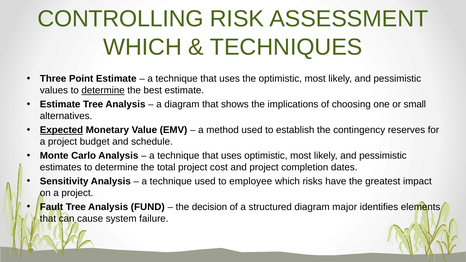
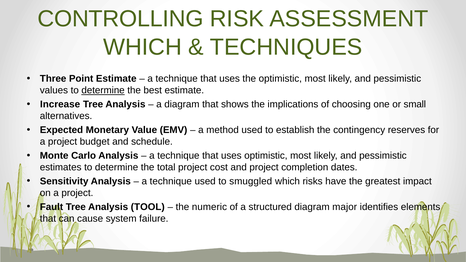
Estimate: Estimate -> Increase (60, 104)
Expected underline: present -> none (61, 130)
employee: employee -> smuggled (251, 181)
FUND: FUND -> TOOL (148, 207)
decision: decision -> numeric (209, 207)
